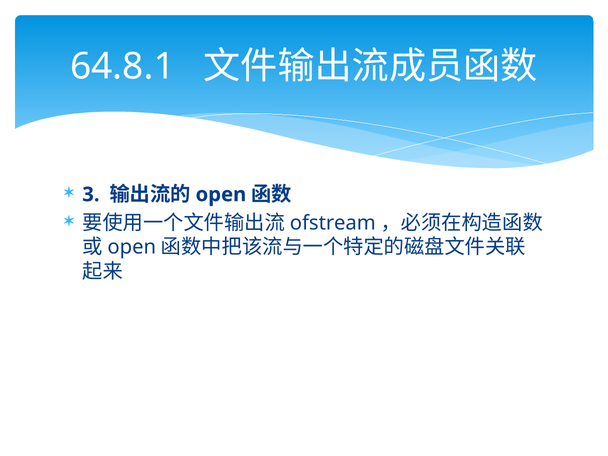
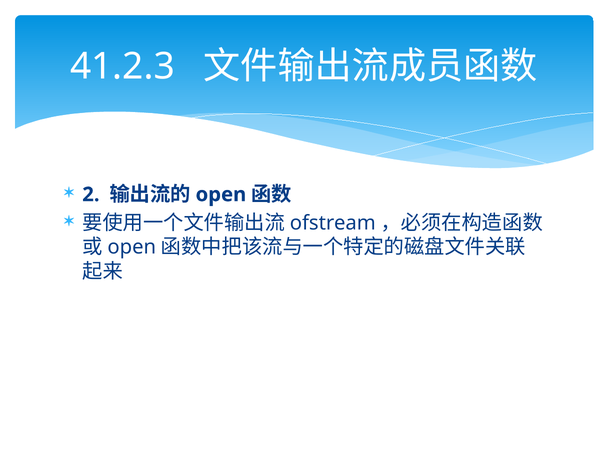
64.8.1: 64.8.1 -> 41.2.3 (122, 67)
3: 3 -> 2 (91, 195)
